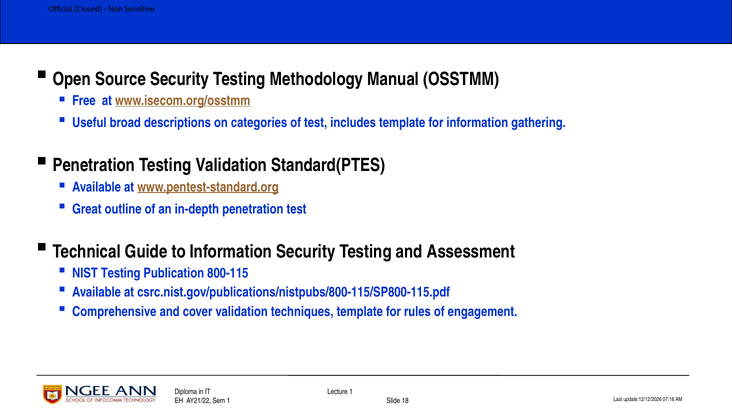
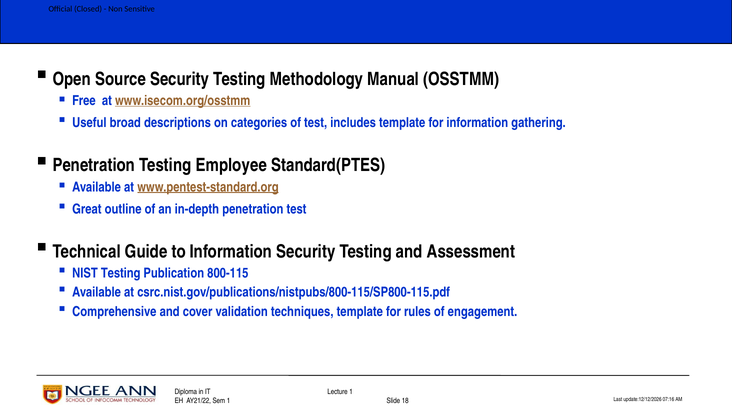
Testing Validation: Validation -> Employee (231, 165)
